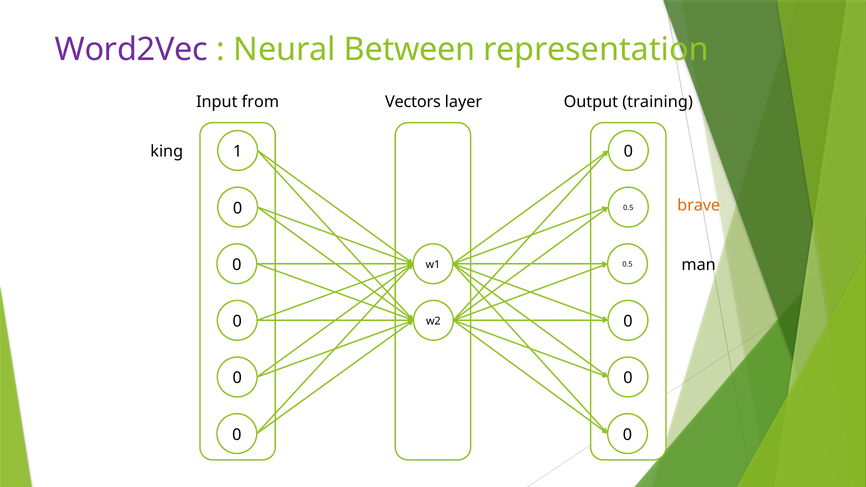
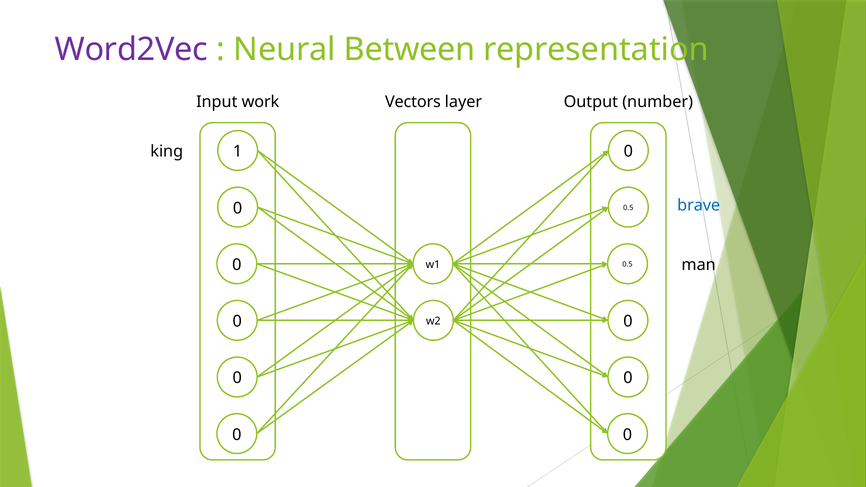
from: from -> work (260, 102)
training: training -> number (658, 102)
brave colour: orange -> blue (699, 206)
